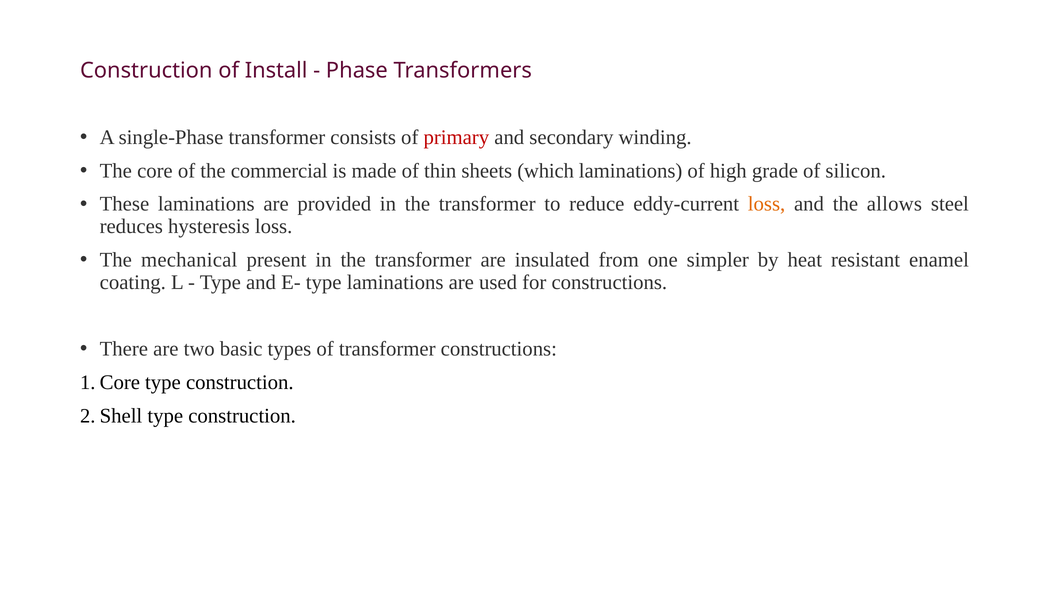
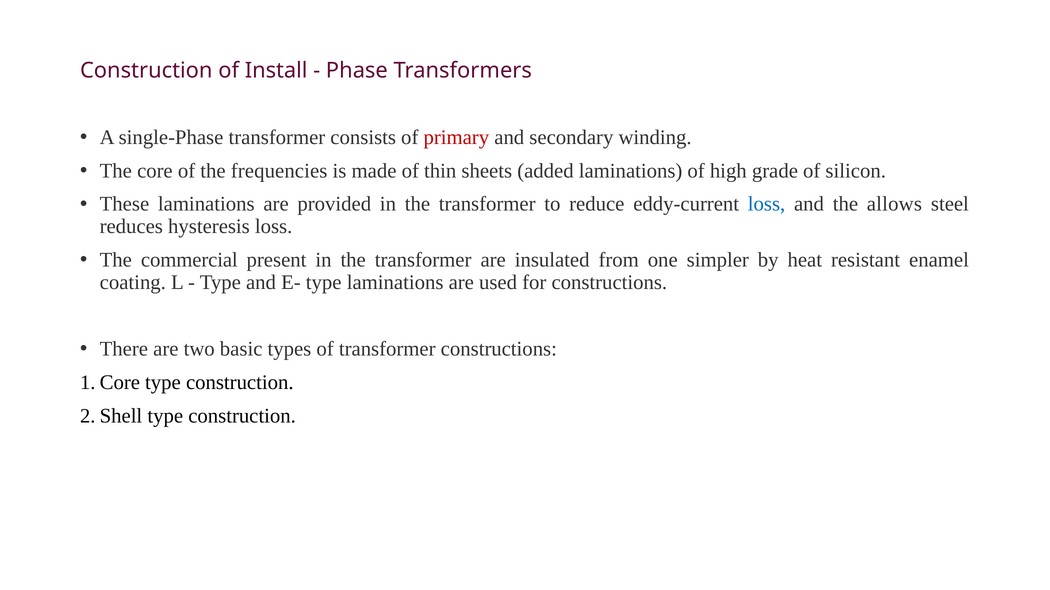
commercial: commercial -> frequencies (279, 171)
which: which -> added (545, 171)
loss colour: orange -> blue (767, 204)
mechanical: mechanical -> commercial (189, 260)
